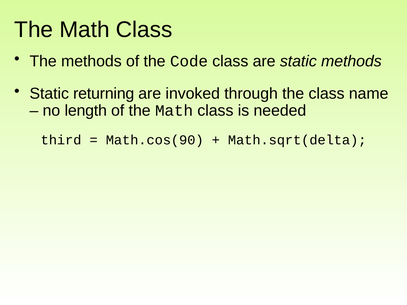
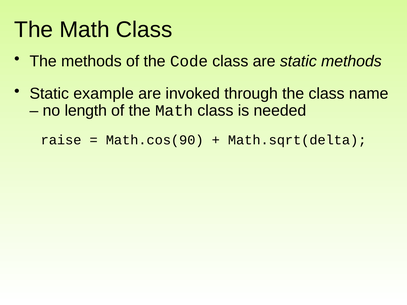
returning: returning -> example (104, 94)
third: third -> raise (61, 140)
